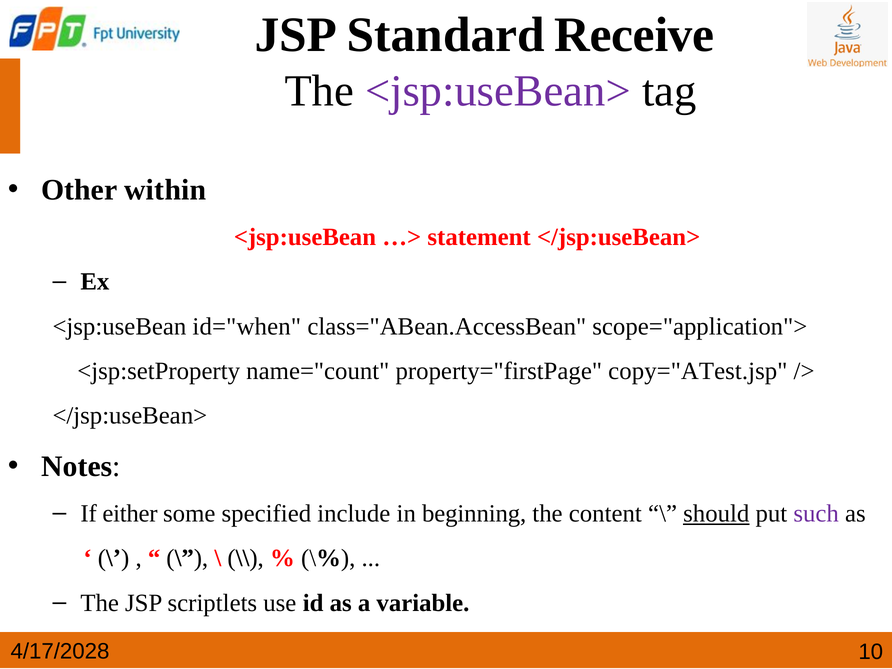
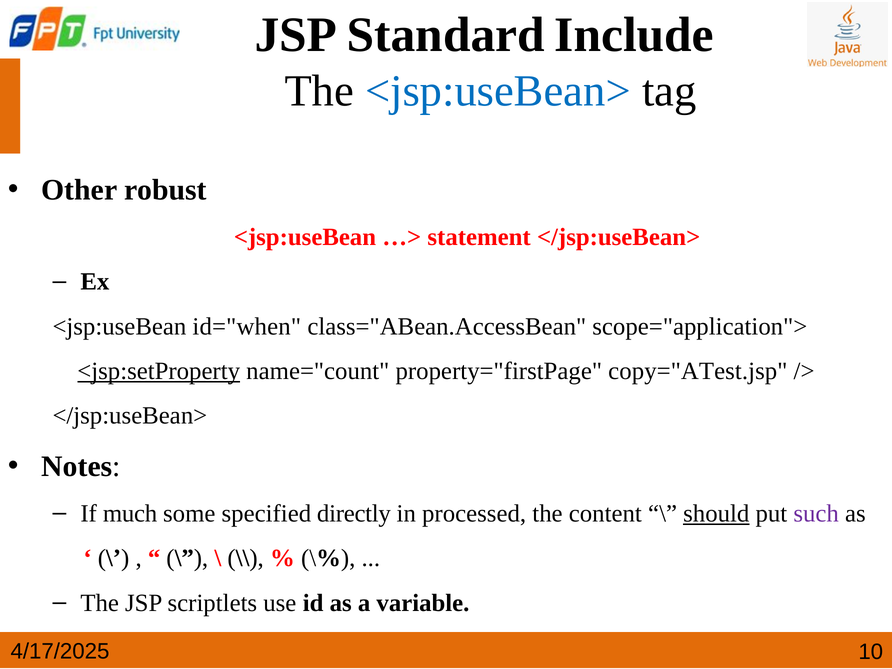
Receive: Receive -> Include (634, 35)
<jsp:useBean> colour: purple -> blue (498, 91)
within: within -> robust (165, 190)
<jsp:setProperty underline: none -> present (159, 371)
either: either -> much (130, 514)
include: include -> directly (354, 514)
beginning: beginning -> processed (474, 514)
4/17/2028: 4/17/2028 -> 4/17/2025 (60, 652)
